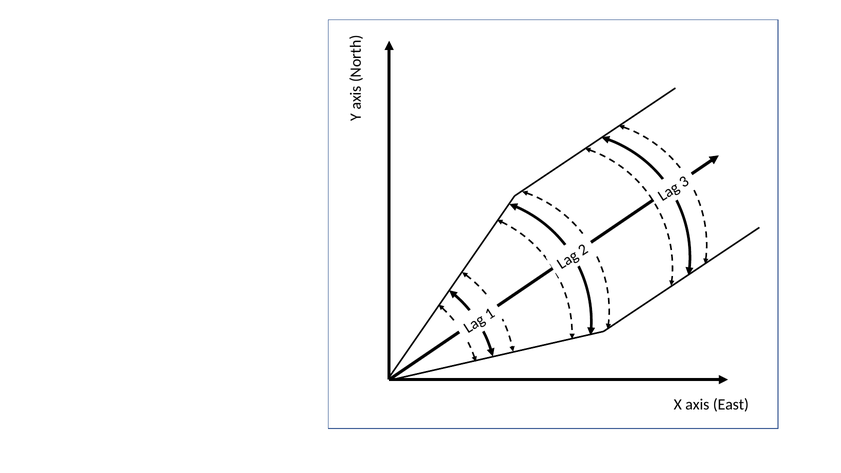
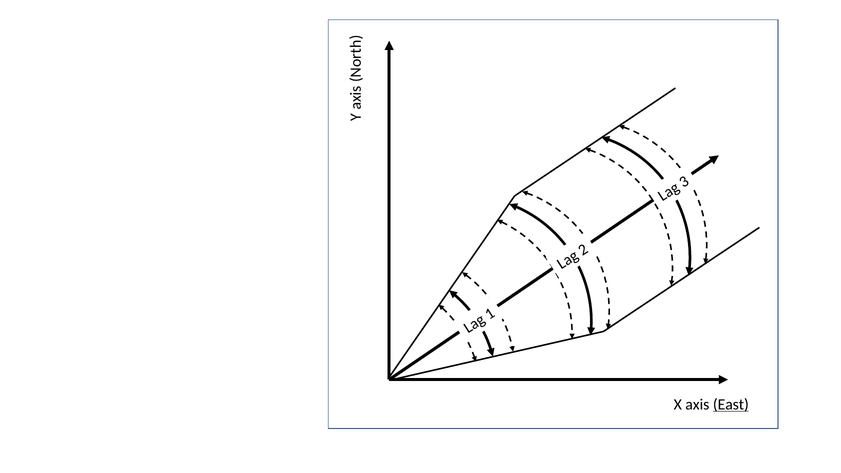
East underline: none -> present (731, 405)
